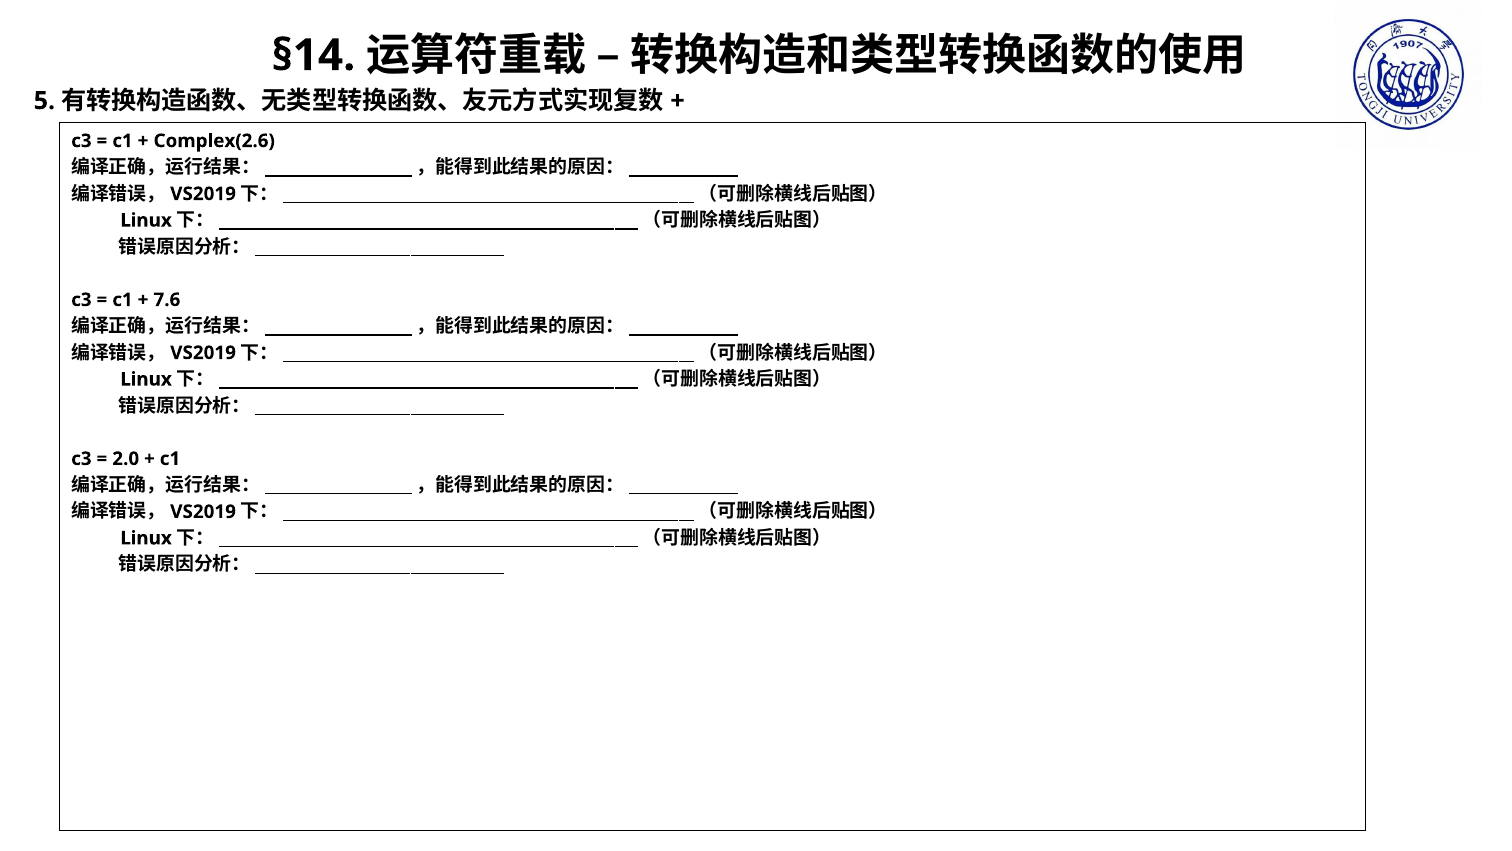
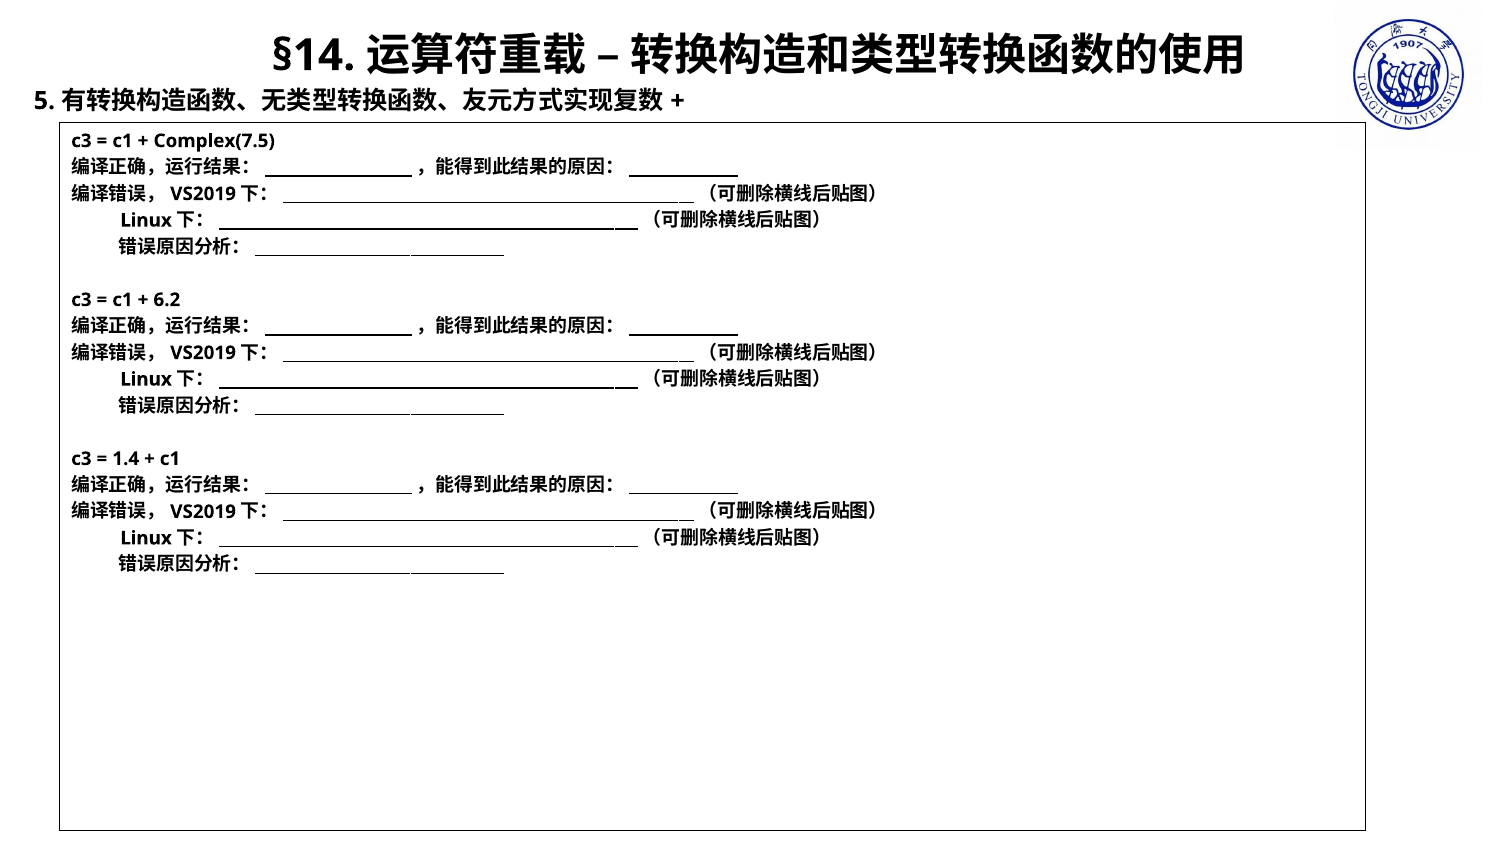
Complex(2.6: Complex(2.6 -> Complex(7.5 (214, 141)
7.6: 7.6 -> 6.2 (167, 300)
2.0: 2.0 -> 1.4 (126, 458)
